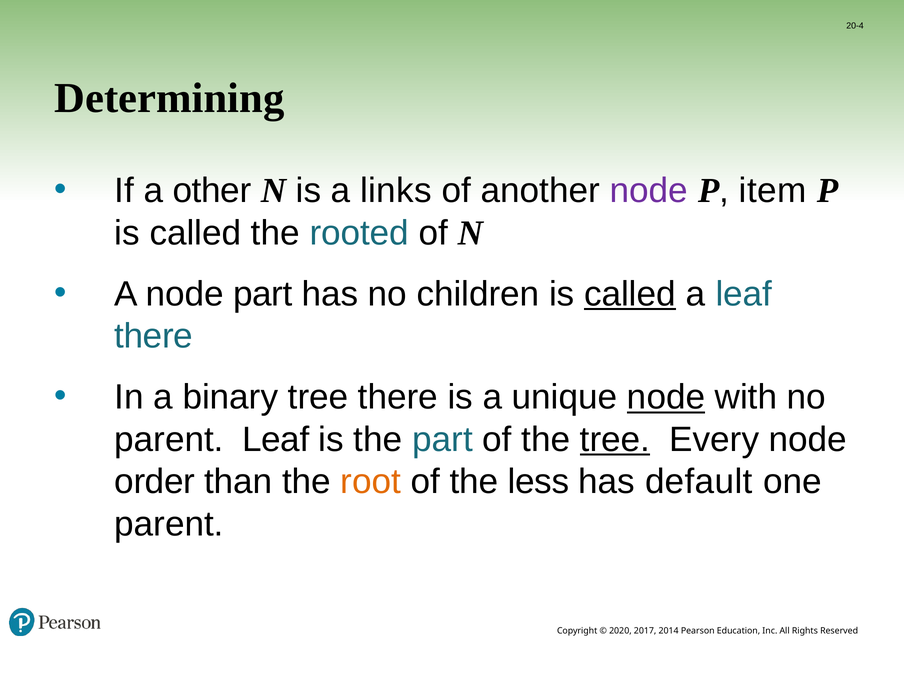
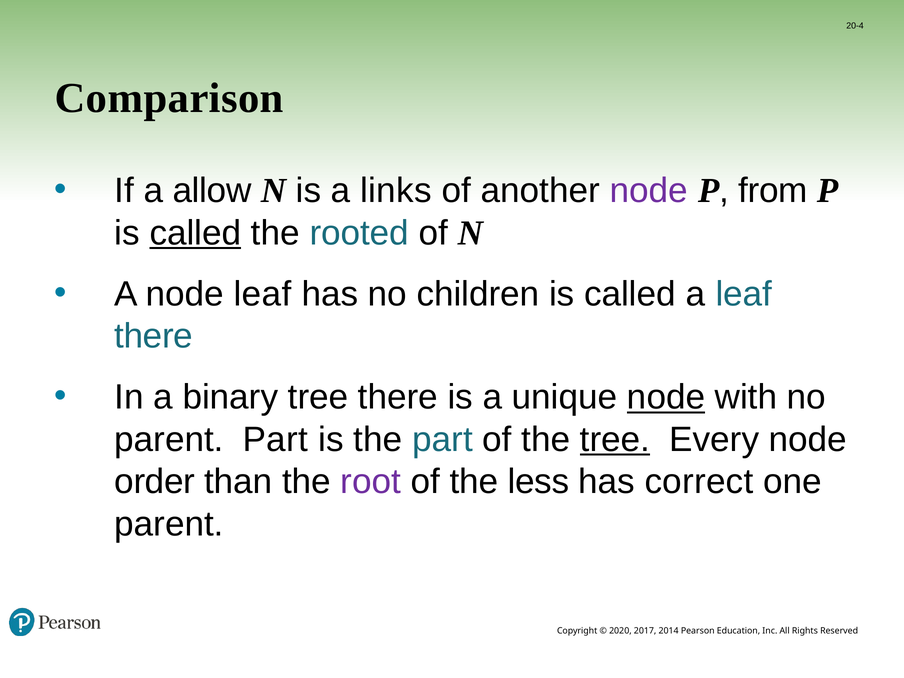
Determining: Determining -> Comparison (169, 98)
other: other -> allow (212, 191)
item: item -> from (773, 191)
called underline: none -> present (195, 233)
node part: part -> leaf (262, 294)
called underline: present -> none (630, 294)
parent Leaf: Leaf -> Part (275, 440)
root colour: orange -> purple (371, 482)
default: default -> correct (699, 482)
